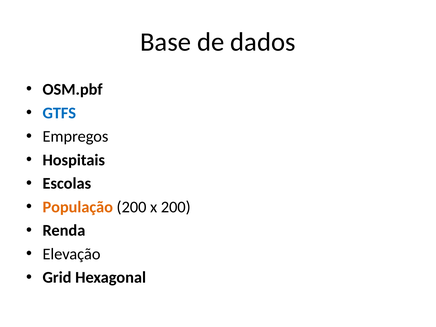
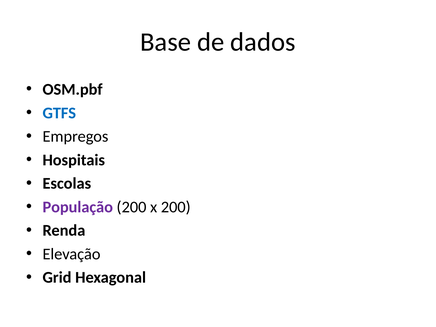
População colour: orange -> purple (78, 207)
